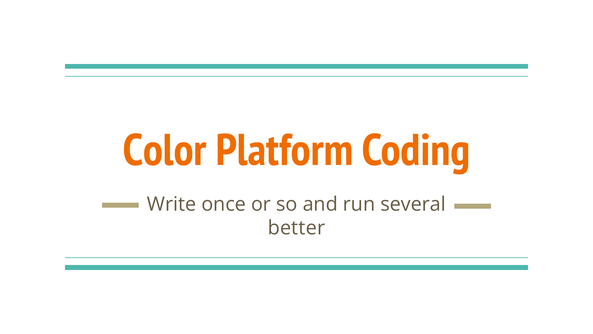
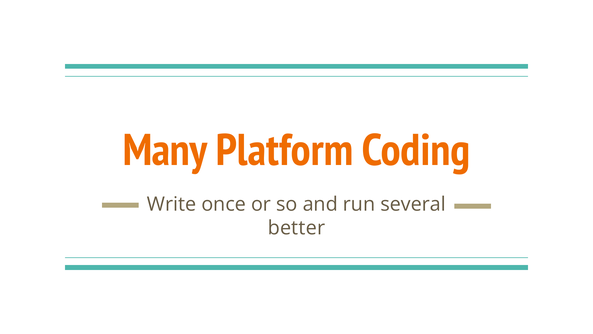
Color: Color -> Many (165, 150)
